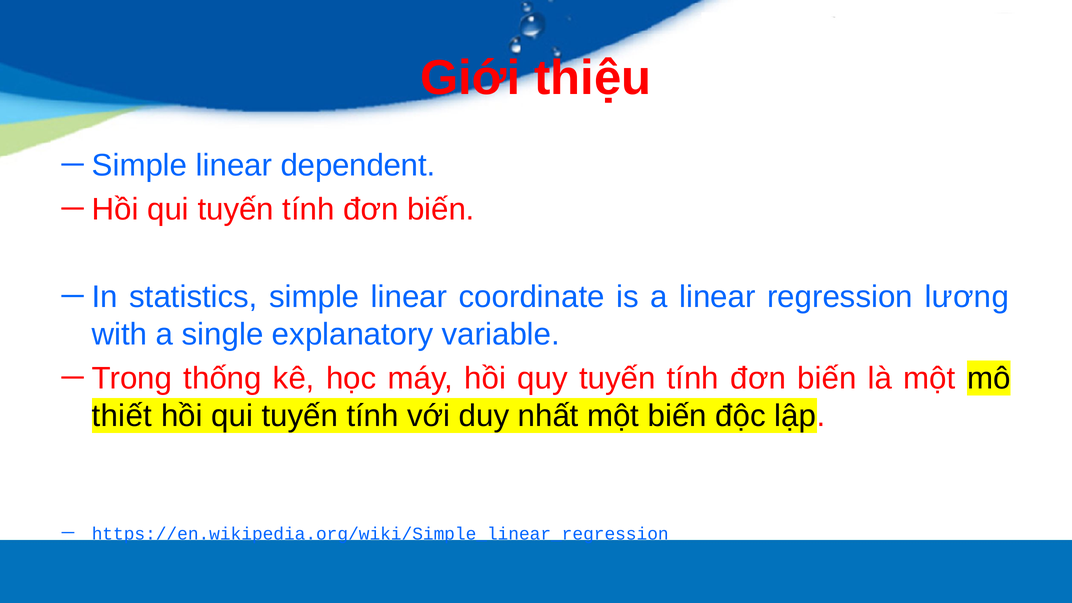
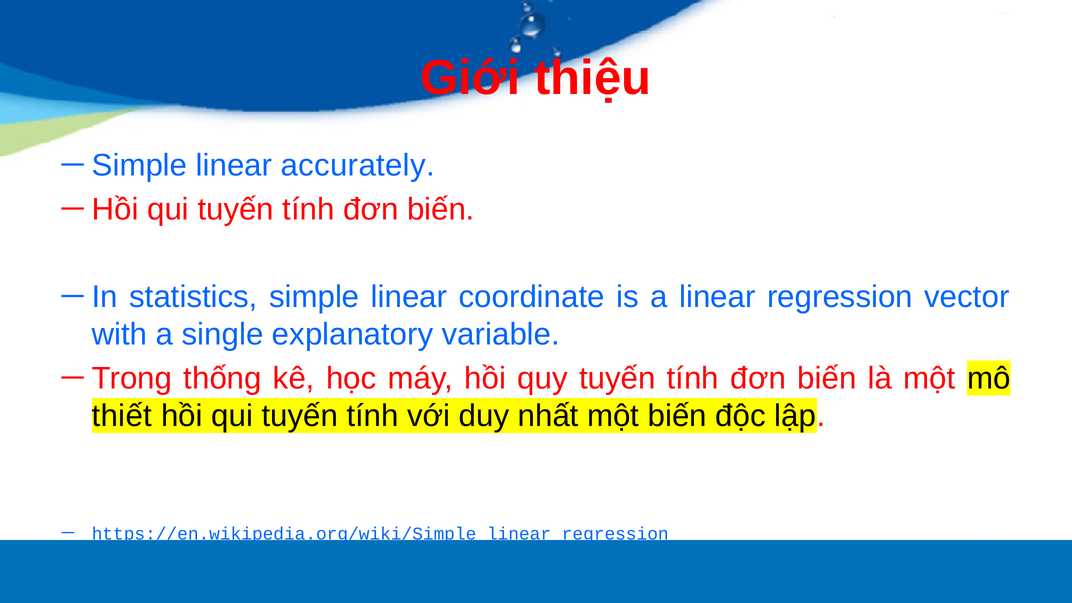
dependent: dependent -> accurately (358, 166)
lương: lương -> vector (967, 297)
